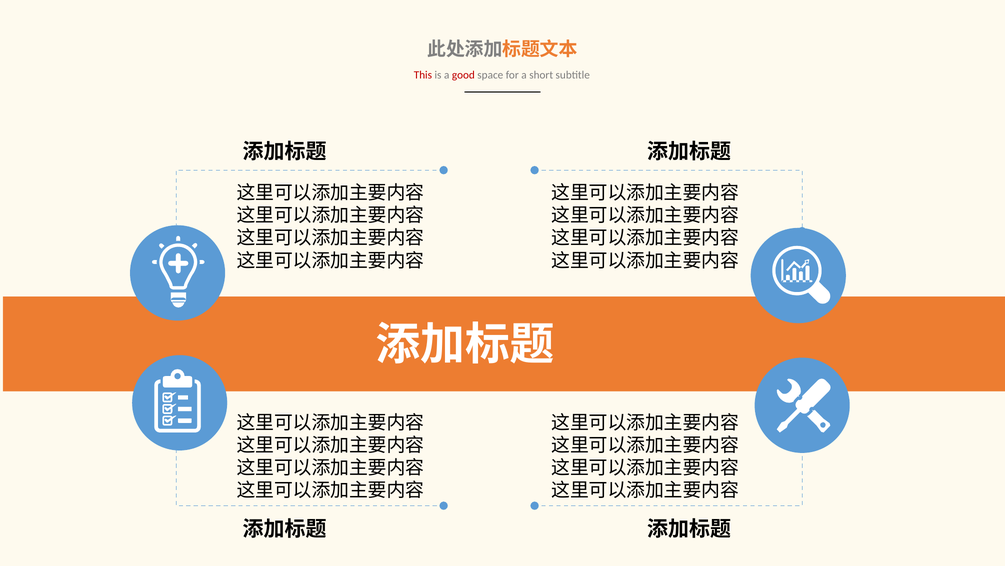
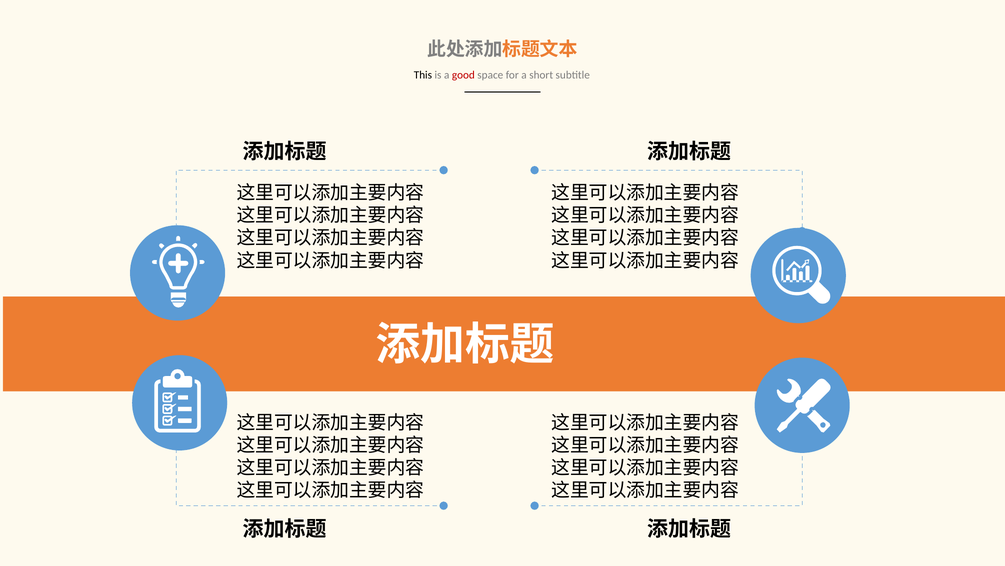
This colour: red -> black (423, 75)
